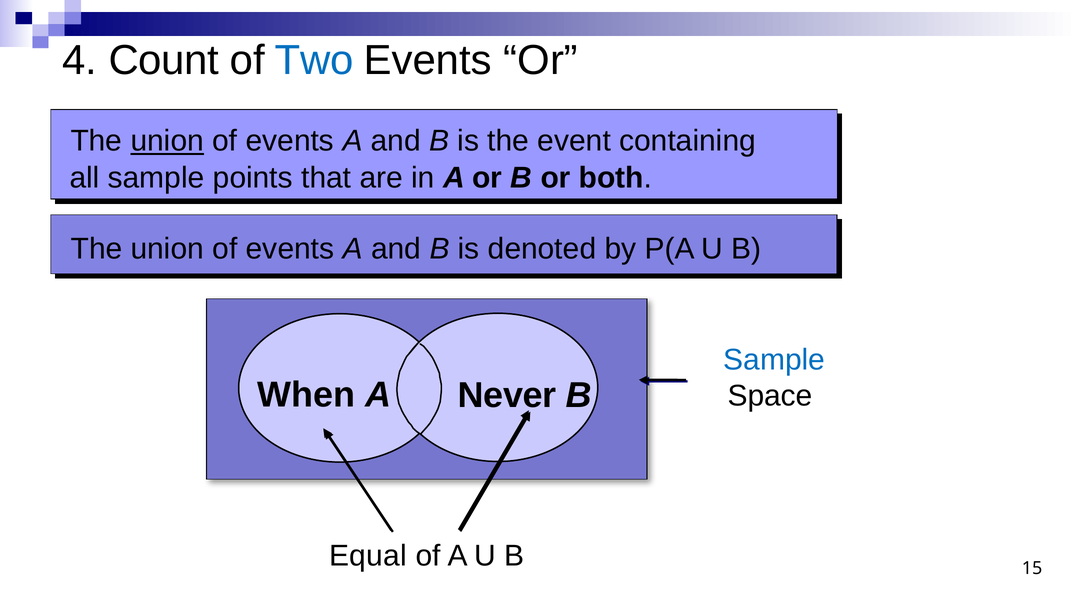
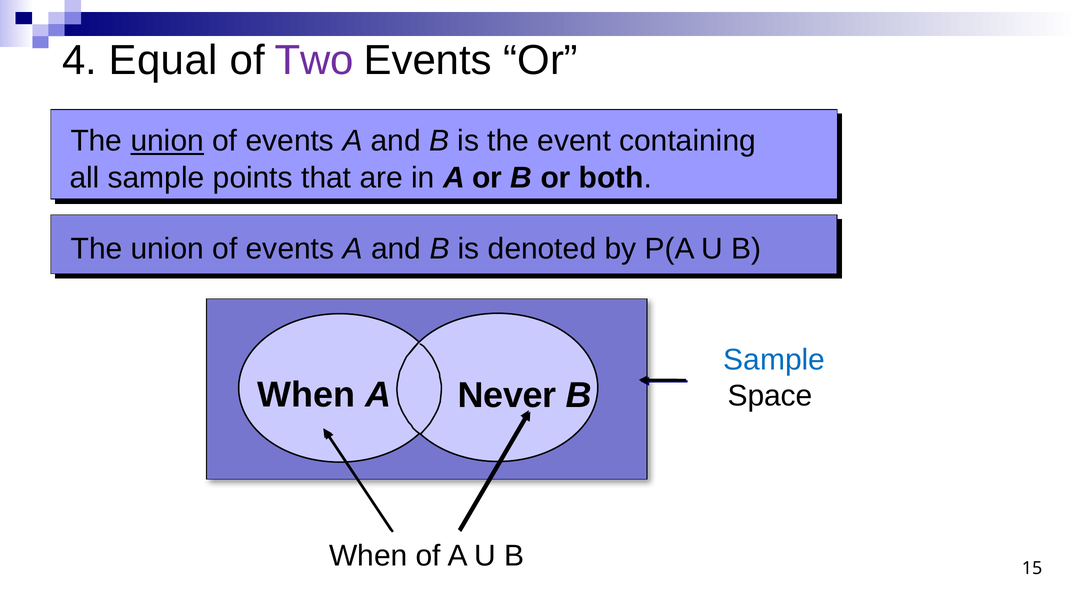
Count: Count -> Equal (163, 60)
Two colour: blue -> purple (314, 60)
Equal: Equal -> When (368, 556)
